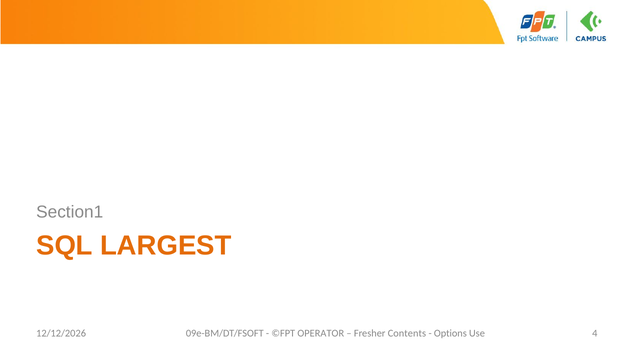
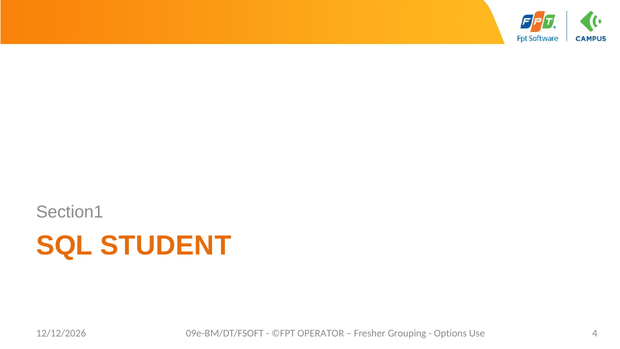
LARGEST: LARGEST -> STUDENT (166, 246)
Contents: Contents -> Grouping (407, 333)
